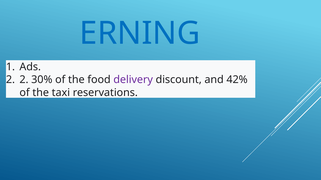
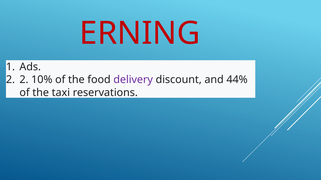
ERNING colour: blue -> red (140, 33)
30%: 30% -> 10% (42, 80)
42%: 42% -> 44% (237, 80)
